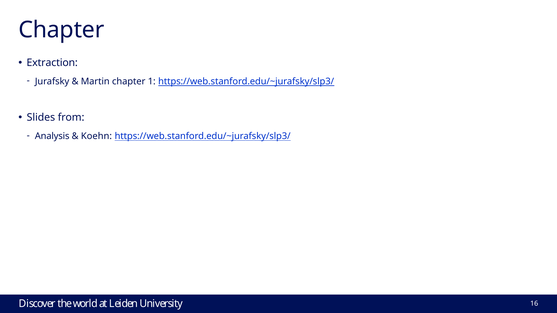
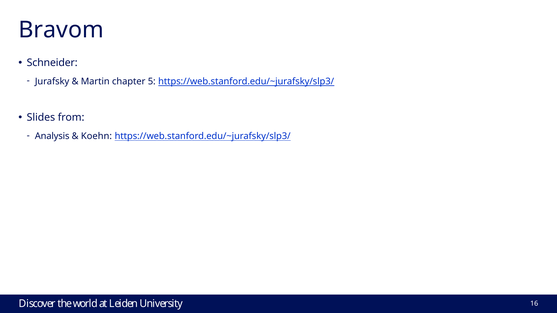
Chapter: Chapter -> Bravom (61, 30)
Extraction: Extraction -> Schneider (52, 63)
1: 1 -> 5 (152, 81)
